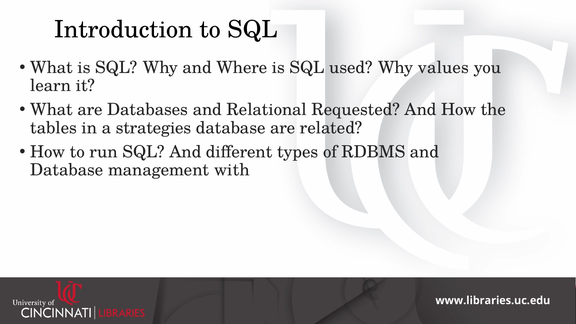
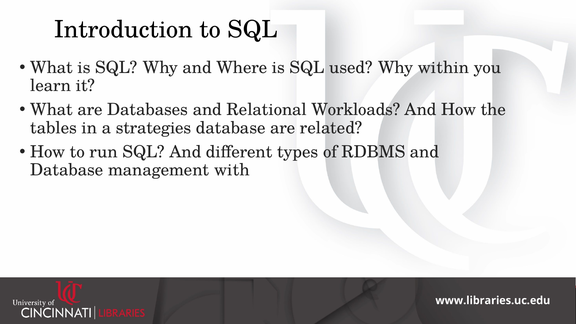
values: values -> within (443, 67)
Requested: Requested -> Workloads (356, 110)
